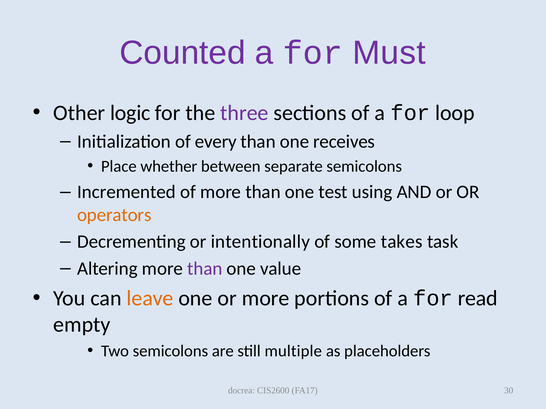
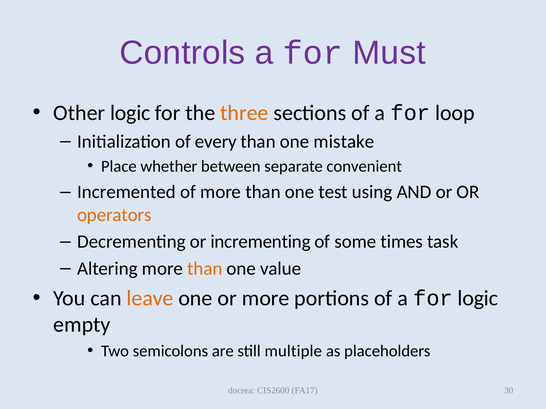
Counted: Counted -> Controls (182, 53)
three colour: purple -> orange (244, 113)
receives: receives -> mistake (344, 142)
separate semicolons: semicolons -> convenient (364, 166)
intentionally: intentionally -> incrementing (261, 242)
takes: takes -> times (402, 242)
than colour: purple -> orange (205, 269)
for read: read -> logic (478, 299)
